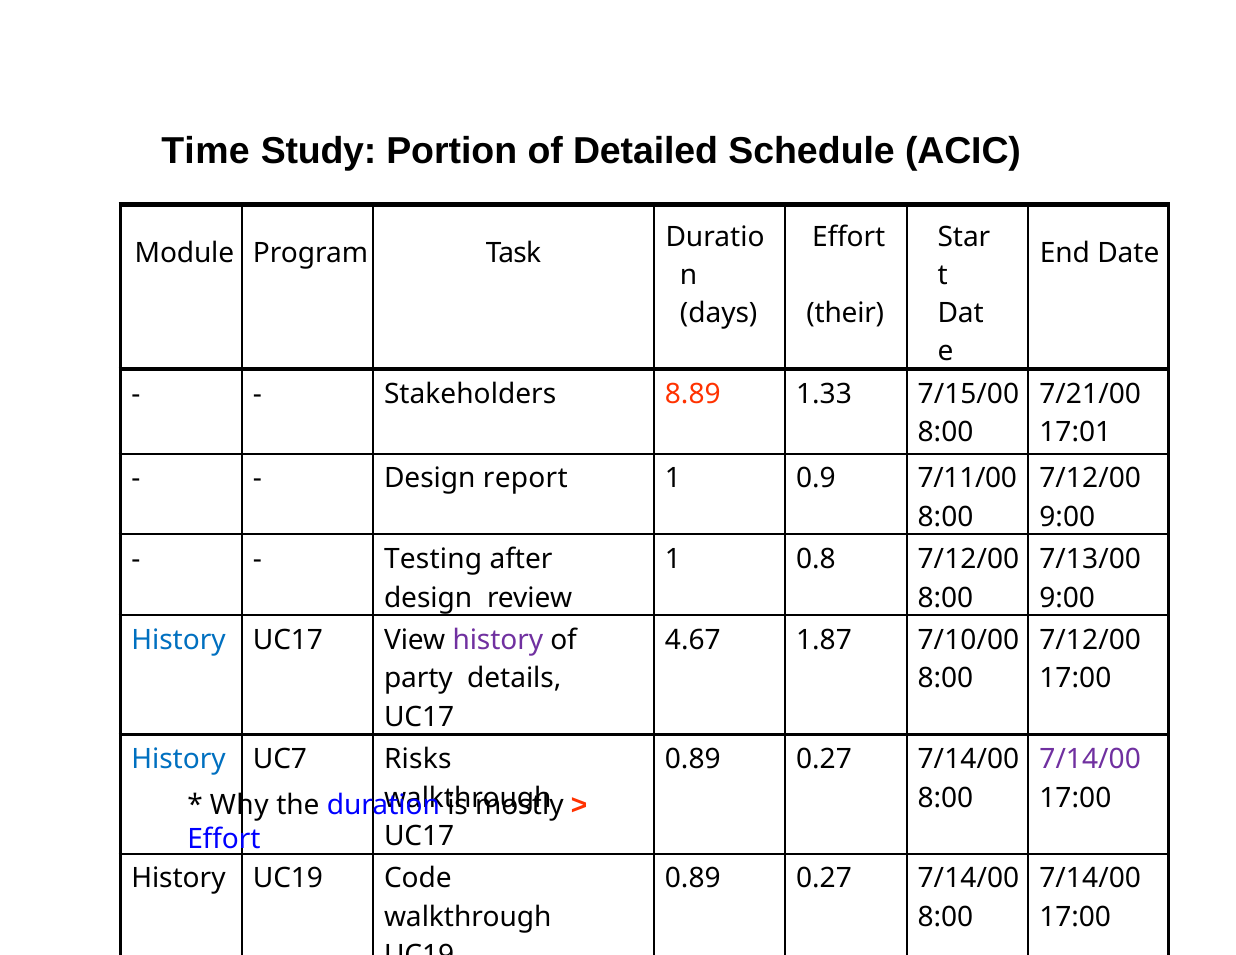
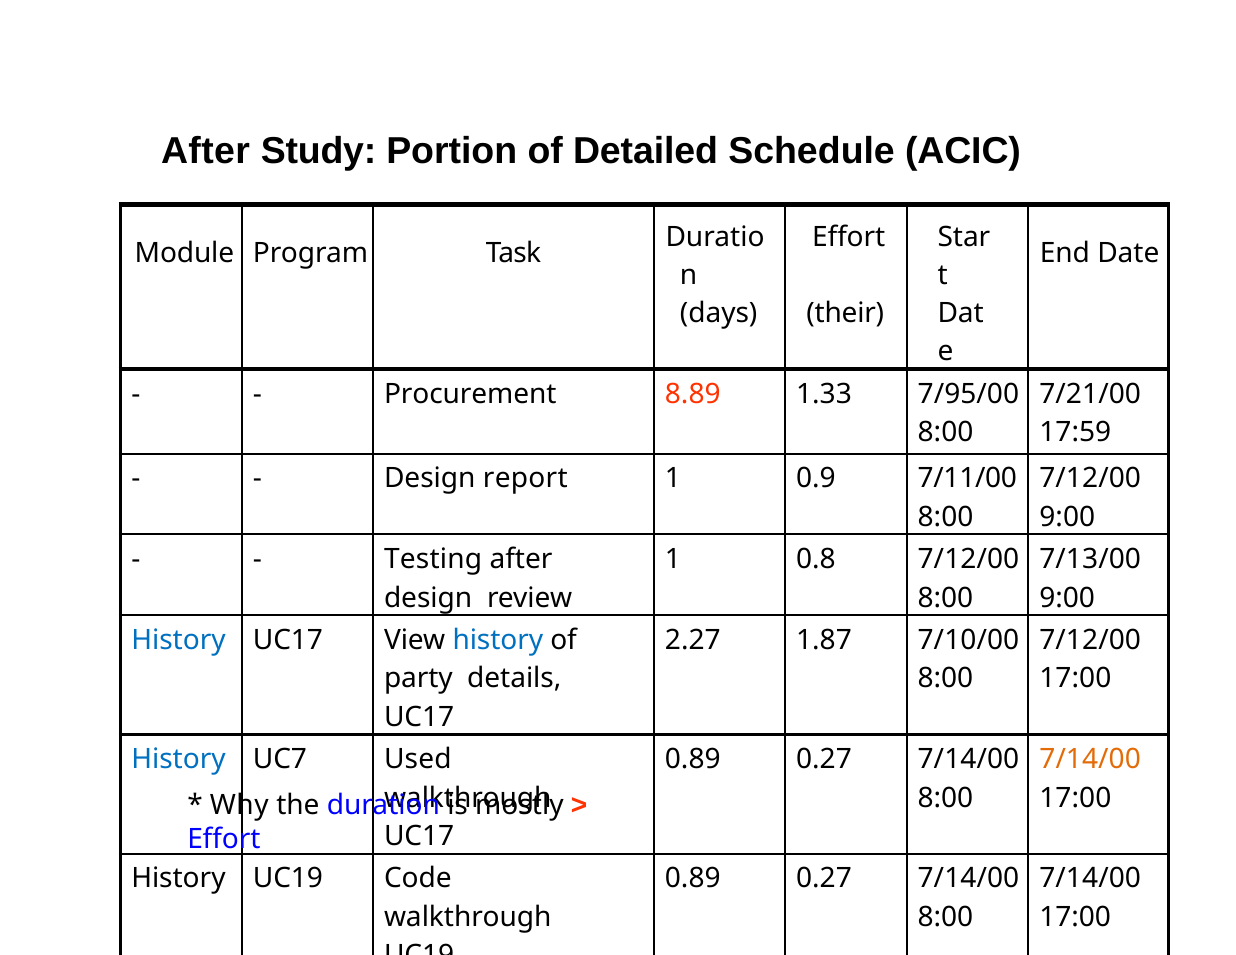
Time: Time -> After (206, 151)
Stakeholders: Stakeholders -> Procurement (470, 394)
7/15/00: 7/15/00 -> 7/95/00 (968, 394)
17:01: 17:01 -> 17:59 (1075, 433)
history colour: purple -> blue (498, 641)
4.67: 4.67 -> 2.27 (693, 641)
Risks: Risks -> Used (418, 760)
7/14/00 colour: purple -> orange (1090, 760)
